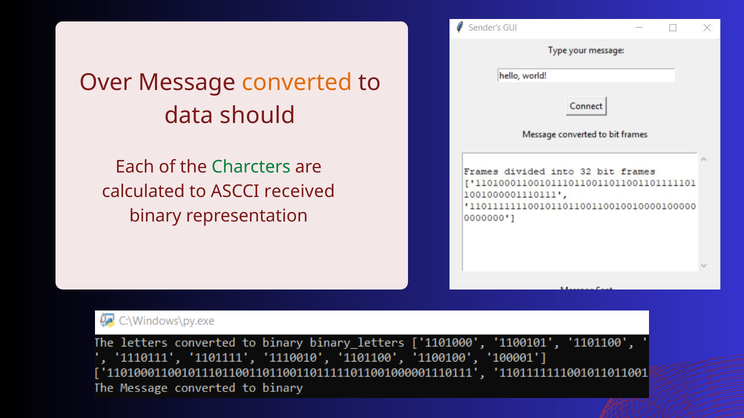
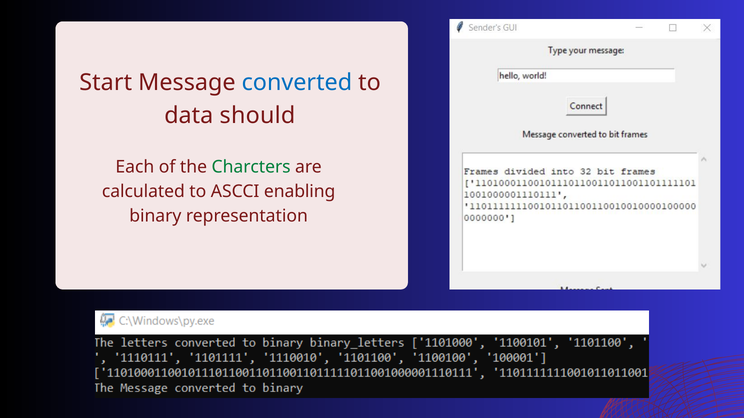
Over: Over -> Start (106, 83)
converted colour: orange -> blue (297, 83)
received: received -> enabling (300, 192)
